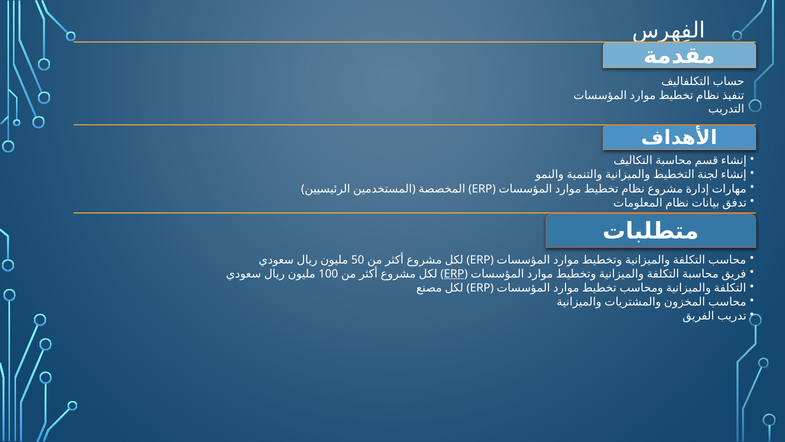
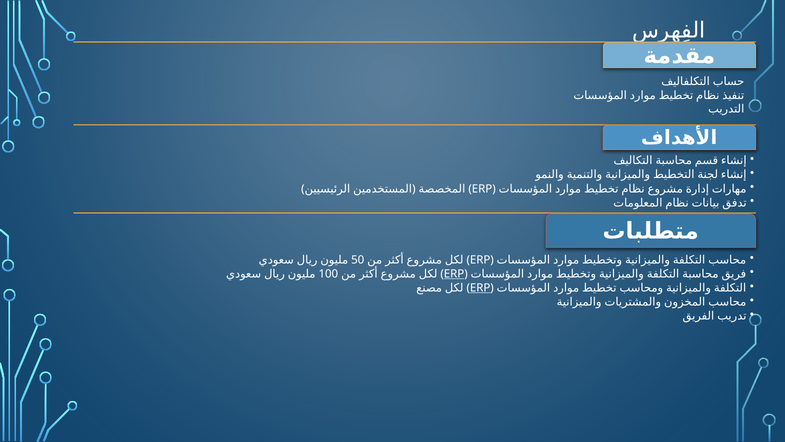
ERP underline: none -> present (480, 288)
